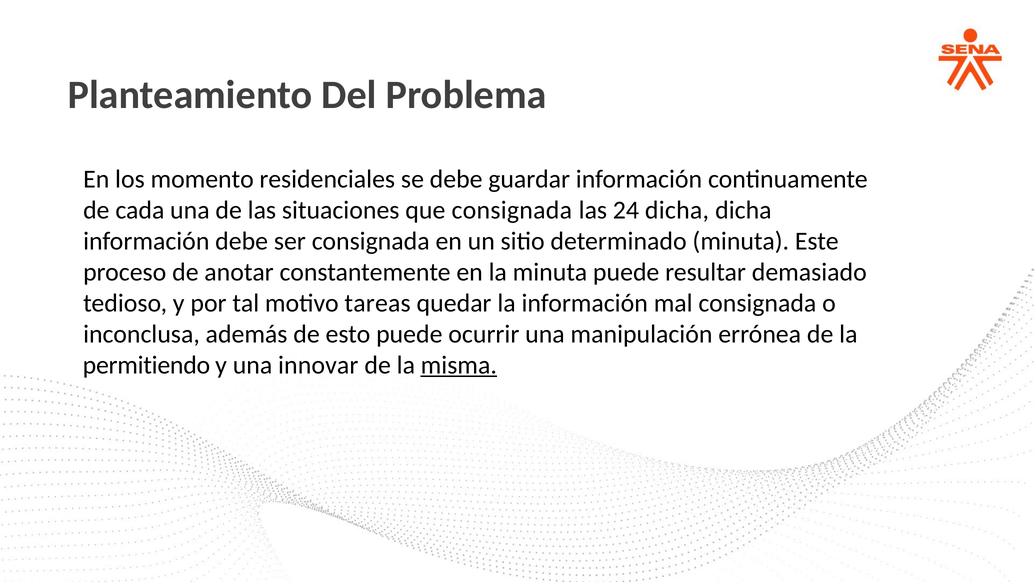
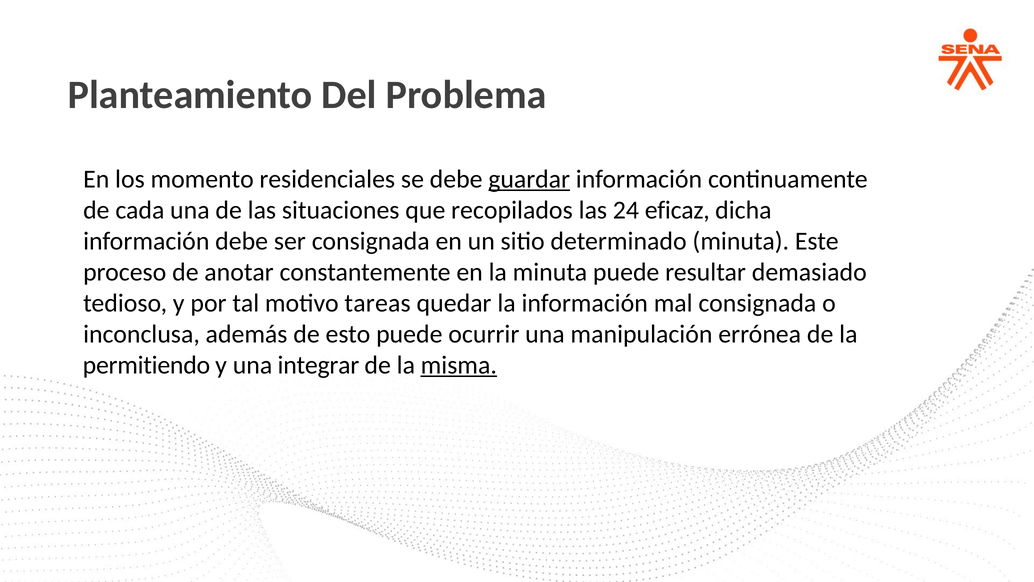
guardar underline: none -> present (529, 179)
que consignada: consignada -> recopilados (512, 210)
24 dicha: dicha -> eficaz (677, 210)
innovar: innovar -> integrar (318, 365)
